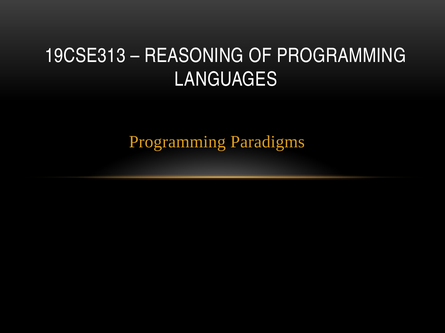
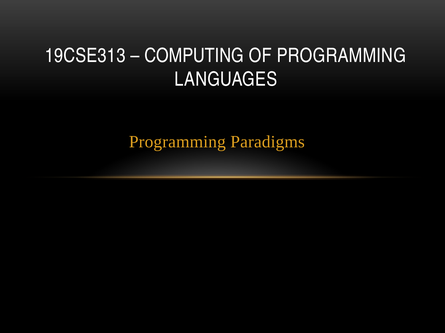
REASONING: REASONING -> COMPUTING (194, 56)
